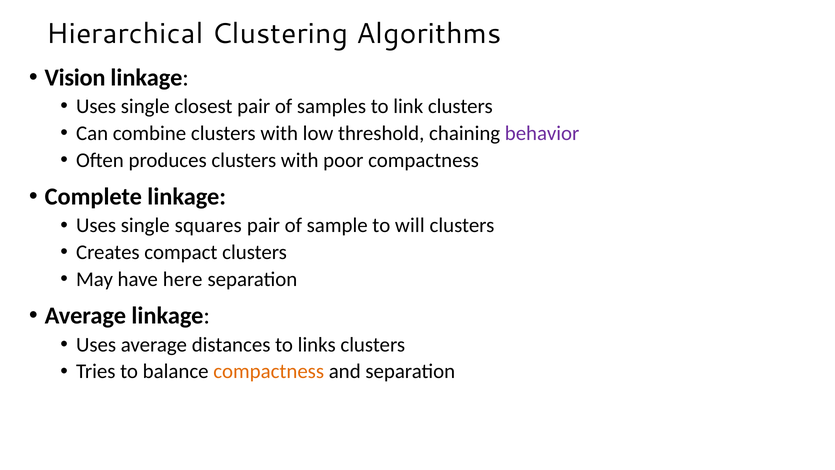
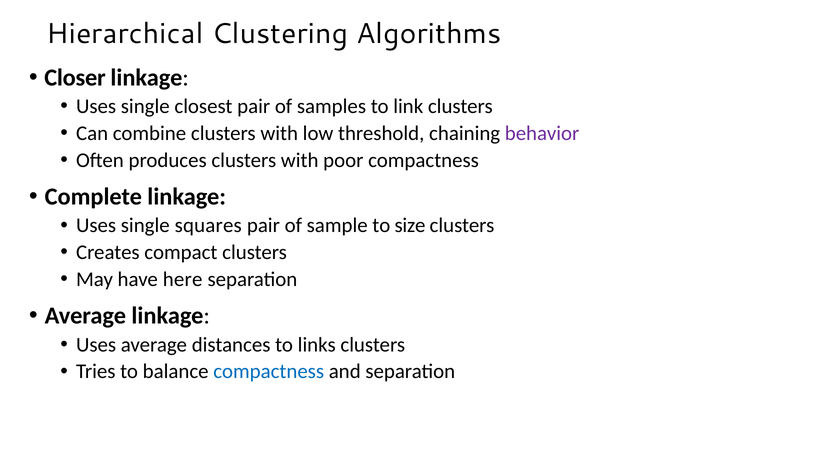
Vision: Vision -> Closer (75, 77)
will: will -> size (410, 225)
compactness colour: orange -> blue (269, 371)
